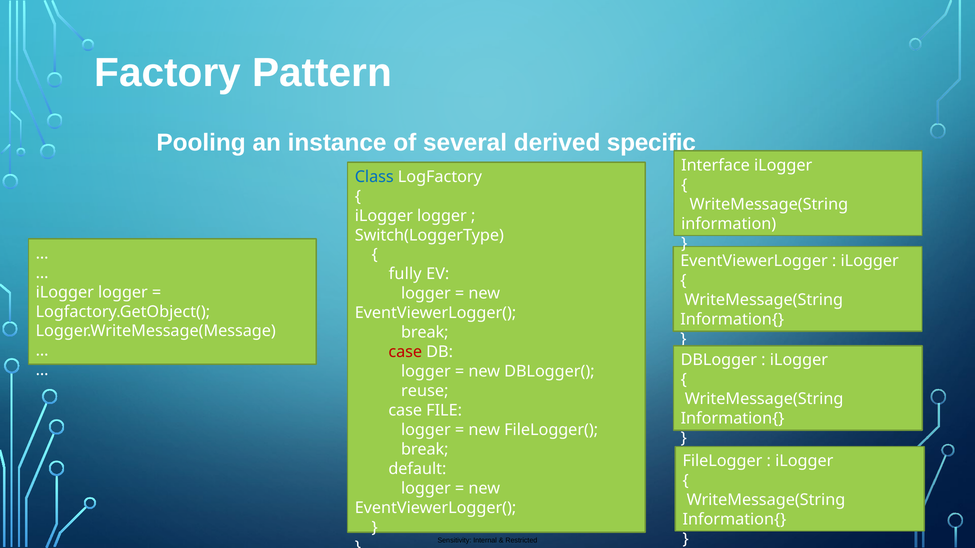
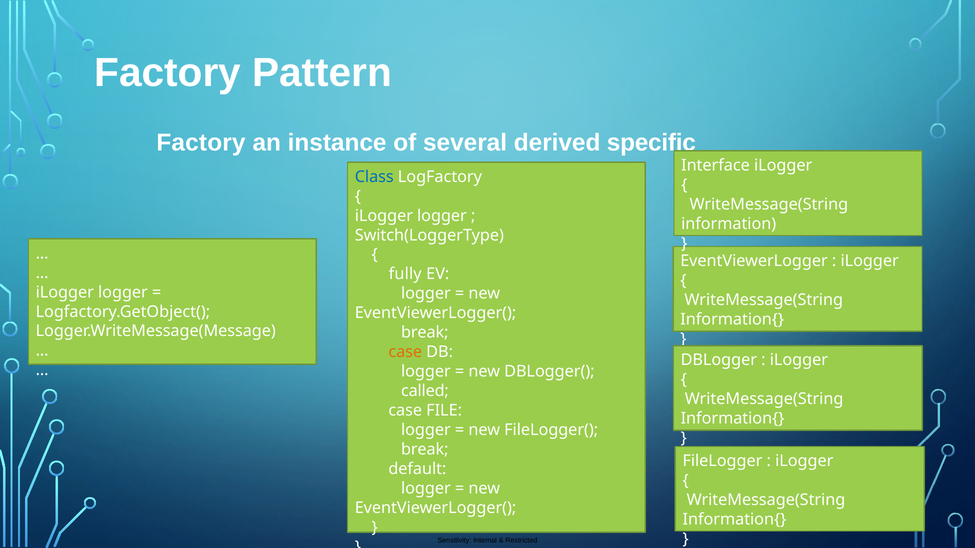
Pooling: Pooling -> Factory (201, 143)
case colour: red -> orange (405, 352)
reuse: reuse -> called (425, 391)
